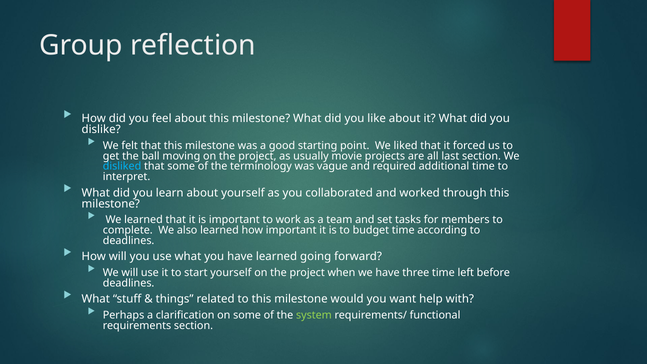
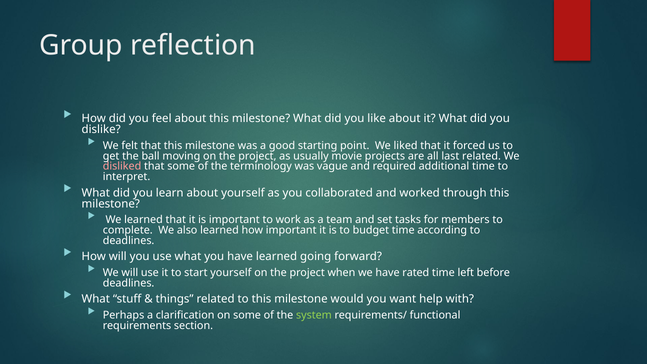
last section: section -> related (481, 156)
disliked colour: light blue -> pink (122, 166)
three: three -> rated (416, 273)
